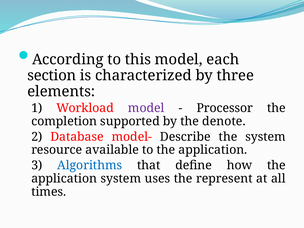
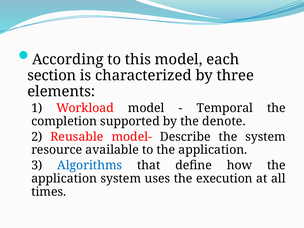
model colour: purple -> black (146, 108)
Processor: Processor -> Temporal (225, 108)
Database: Database -> Reusable (77, 137)
represent: represent -> execution (224, 179)
